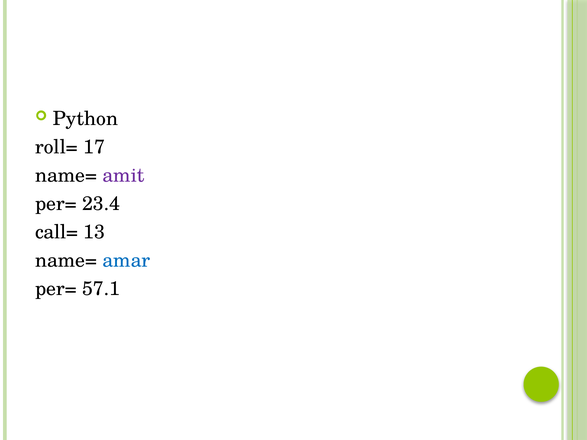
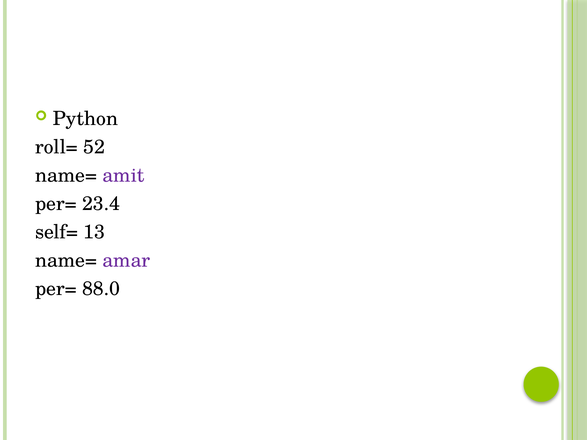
17: 17 -> 52 (94, 147)
call=: call= -> self= (57, 232)
amar colour: blue -> purple (126, 261)
57.1: 57.1 -> 88.0 (101, 289)
